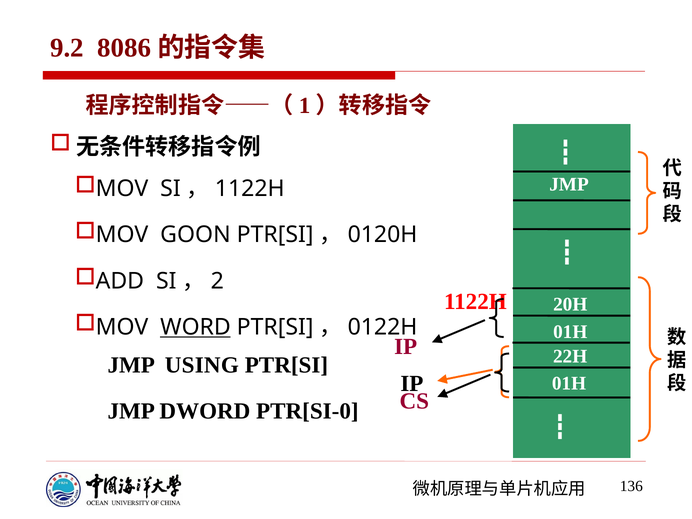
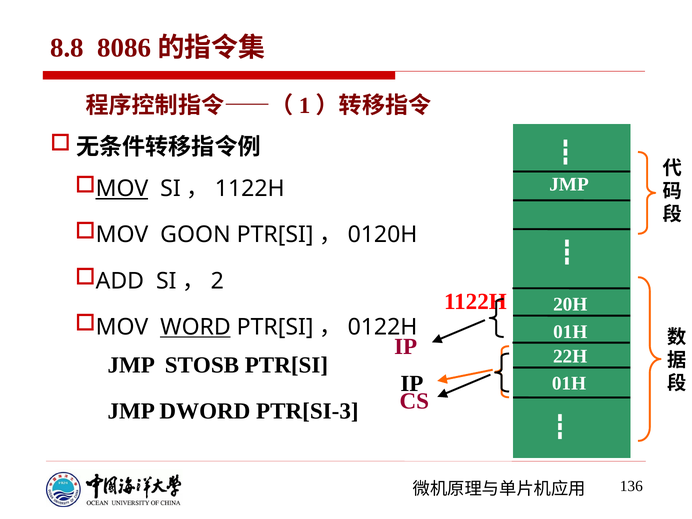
9.2: 9.2 -> 8.8 (67, 48)
MOV underline: none -> present (122, 189)
USING: USING -> STOSB (202, 365)
PTR[SI-0: PTR[SI-0 -> PTR[SI-3 (307, 411)
